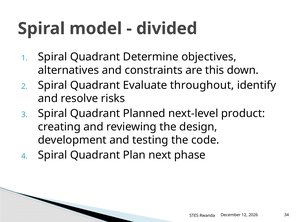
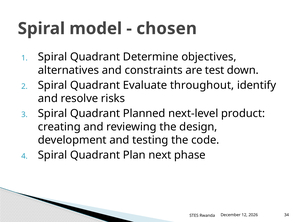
divided: divided -> chosen (167, 29)
this: this -> test (215, 70)
